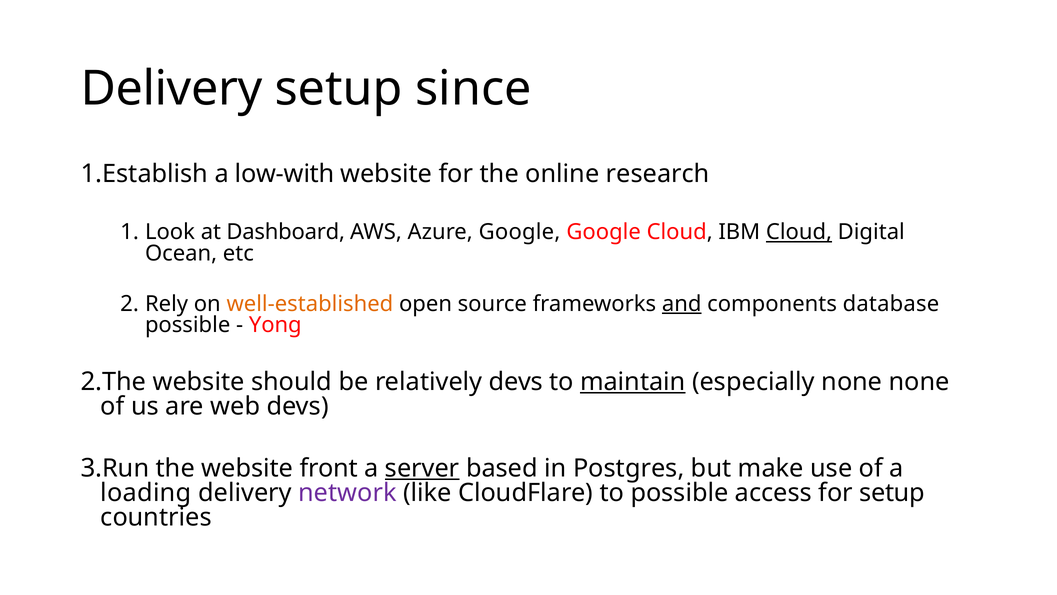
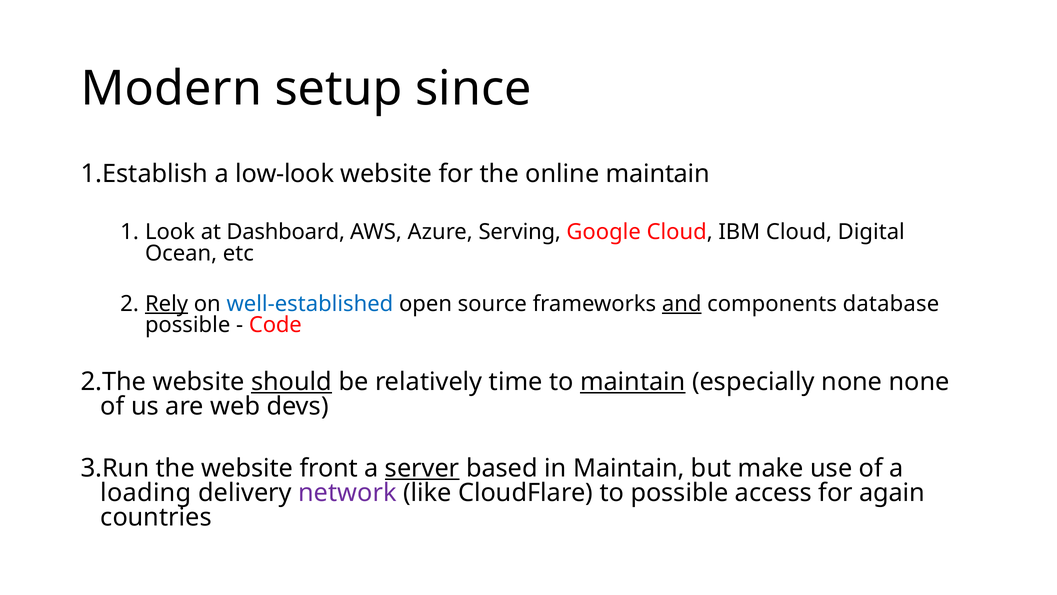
Delivery: Delivery -> Modern (171, 89)
low-with: low-with -> low-look (285, 174)
online research: research -> maintain (658, 174)
Azure Google: Google -> Serving (520, 232)
Cloud underline: present -> none (799, 232)
Rely underline: none -> present (167, 304)
well-established colour: orange -> blue (310, 304)
Yong: Yong -> Code (275, 325)
should underline: none -> present (292, 381)
relatively devs: devs -> time (516, 381)
in Postgres: Postgres -> Maintain (629, 468)
for setup: setup -> again (892, 492)
